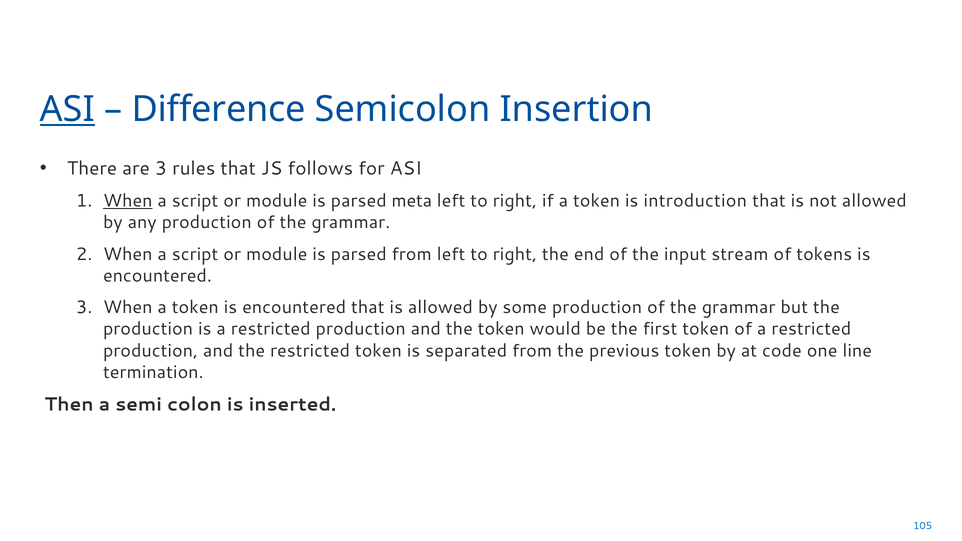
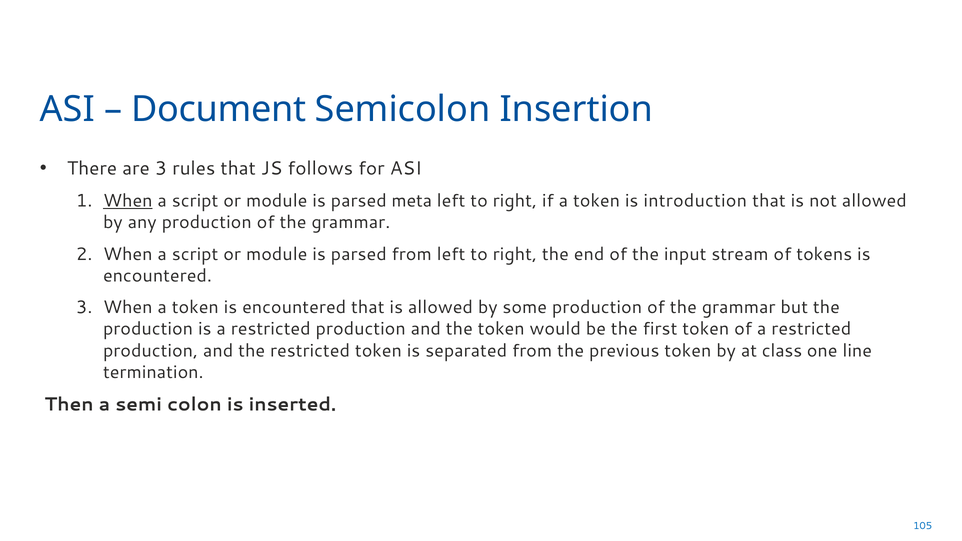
ASI underline: present -> none (67, 110)
Difference: Difference -> Document (219, 110)
code: code -> class (782, 351)
